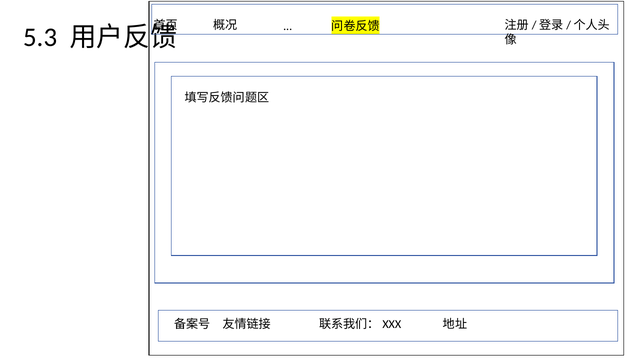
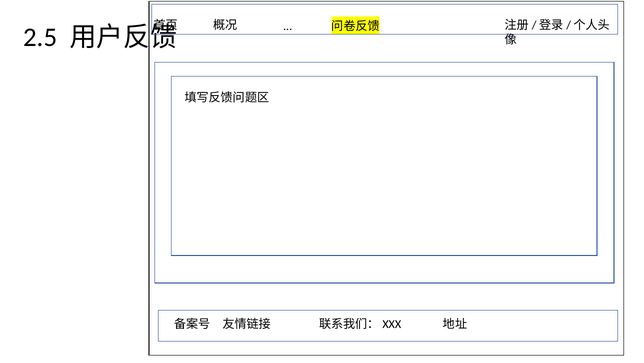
5.3: 5.3 -> 2.5 (40, 37)
